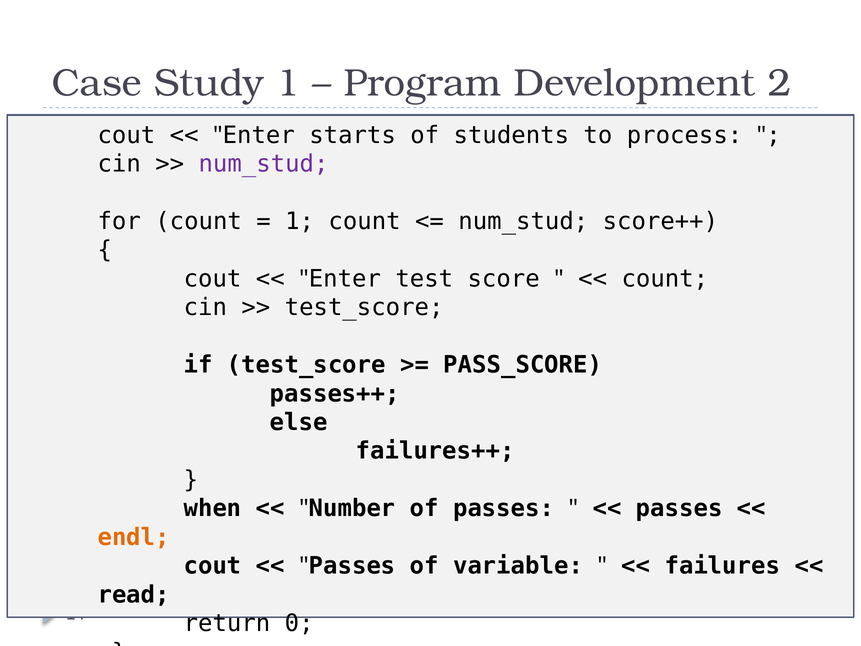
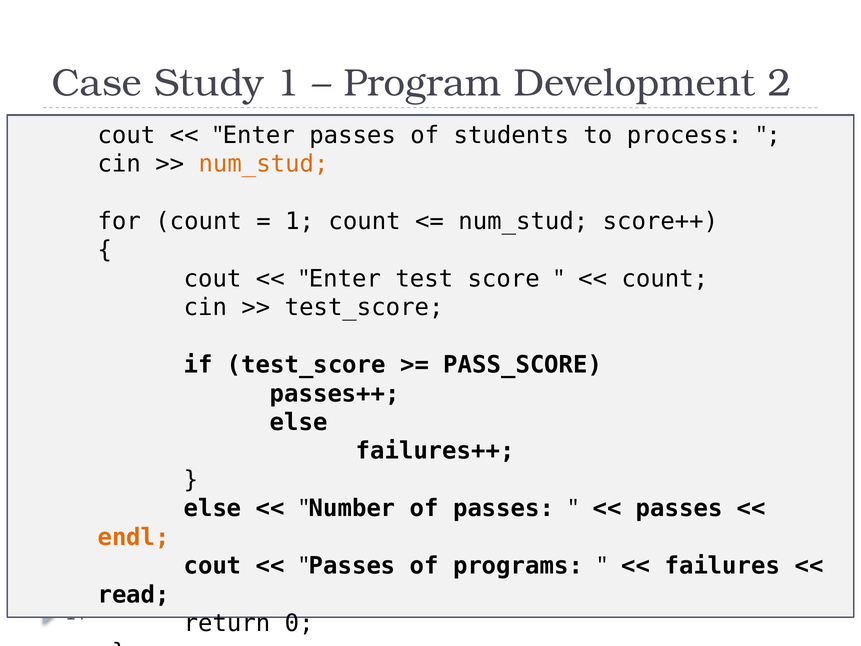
Enter starts: starts -> passes (353, 135)
num_stud colour: purple -> orange (263, 164)
when: when -> else (213, 508)
variable: variable -> programs (518, 566)
